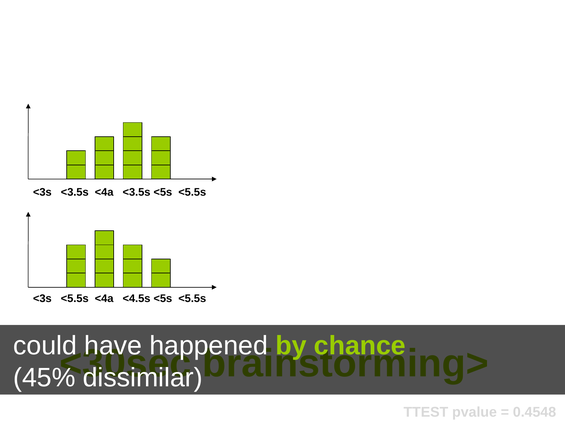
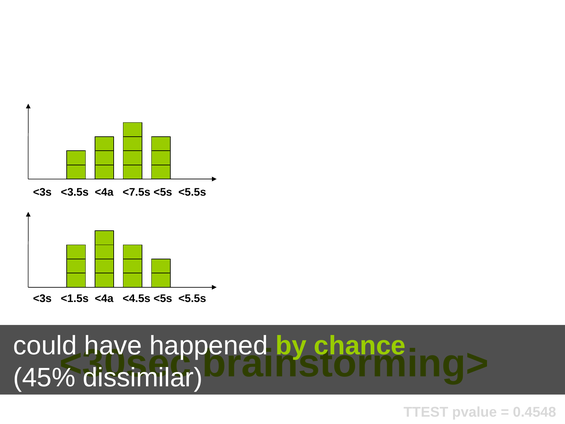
<4a <3.5s: <3.5s -> <7.5s (137, 192)
<3s <5.5s: <5.5s -> <1.5s (75, 299)
